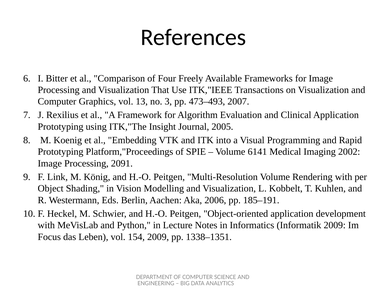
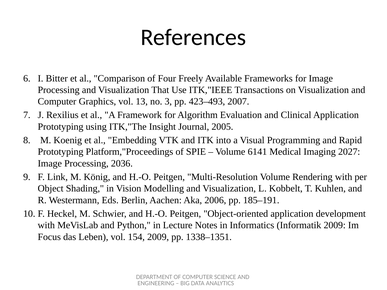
473–493: 473–493 -> 423–493 (207, 102)
2002: 2002 -> 2027 (349, 152)
2091: 2091 -> 2036 (122, 164)
